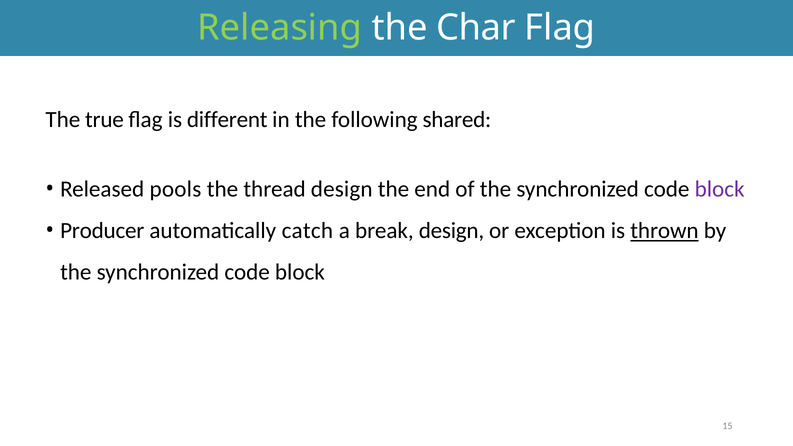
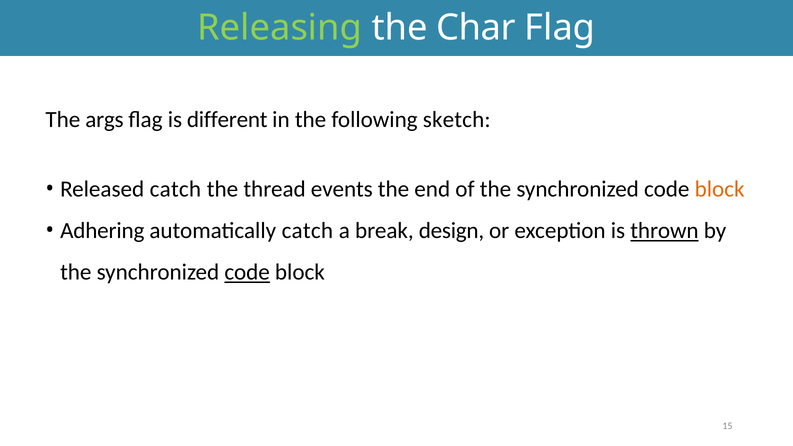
true: true -> args (104, 120)
shared: shared -> sketch (457, 120)
Released pools: pools -> catch (175, 189)
thread design: design -> events (342, 189)
block colour: purple -> orange (720, 189)
Producer: Producer -> Adhering (102, 231)
code underline: none -> present (247, 272)
